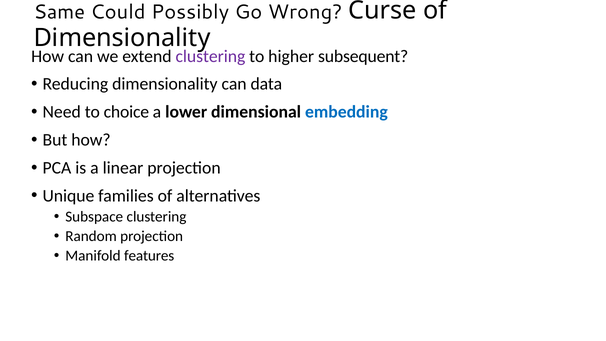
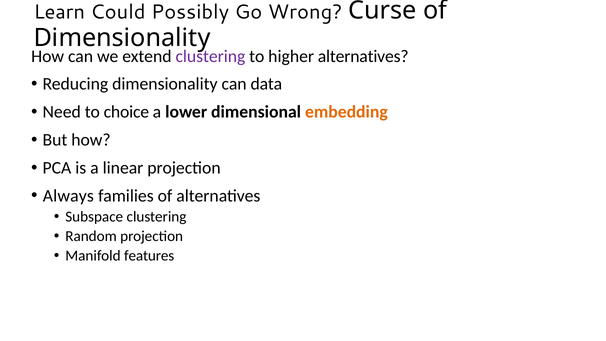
Same: Same -> Learn (59, 12)
higher subsequent: subsequent -> alternatives (363, 56)
embedding colour: blue -> orange (346, 112)
Unique: Unique -> Always (68, 196)
